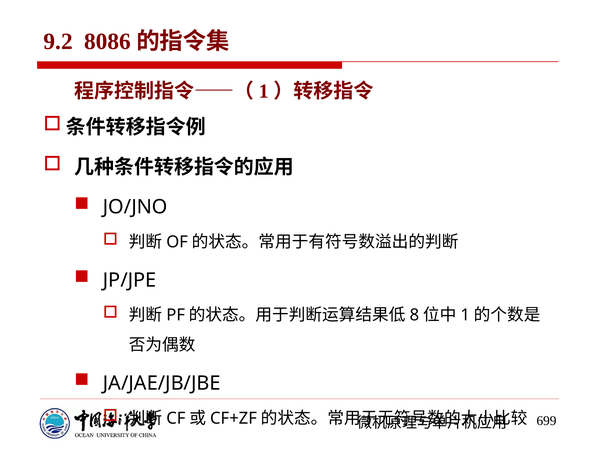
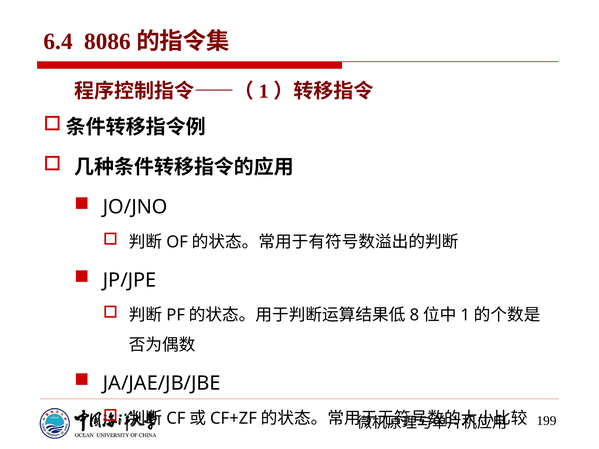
9.2: 9.2 -> 6.4 (58, 41)
699: 699 -> 199 (546, 421)
